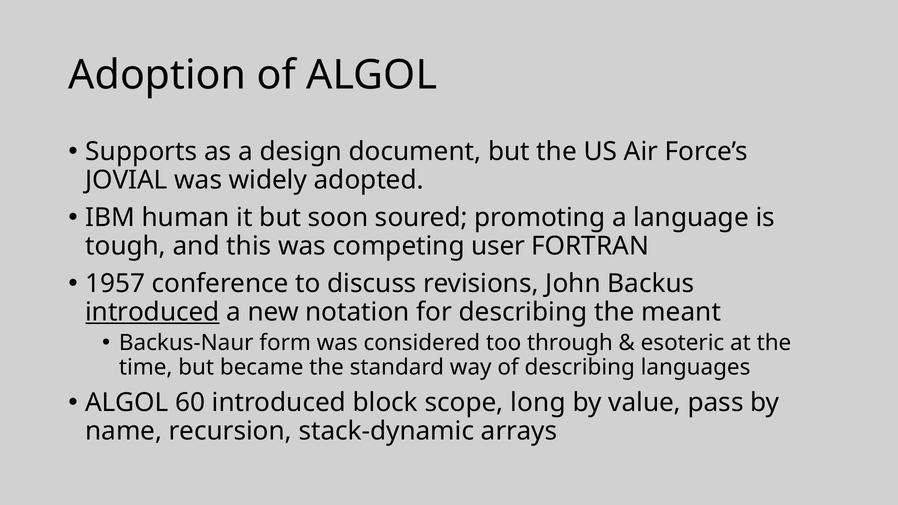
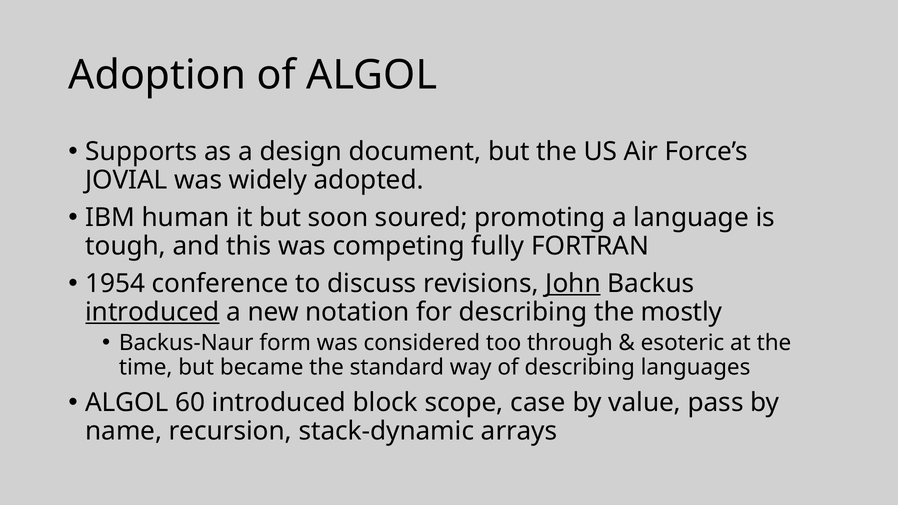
user: user -> fully (498, 246)
1957: 1957 -> 1954 (115, 284)
John underline: none -> present (573, 284)
meant: meant -> mostly (681, 312)
long: long -> case (538, 403)
